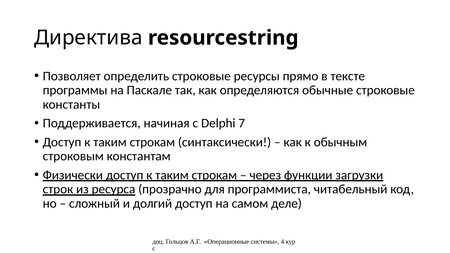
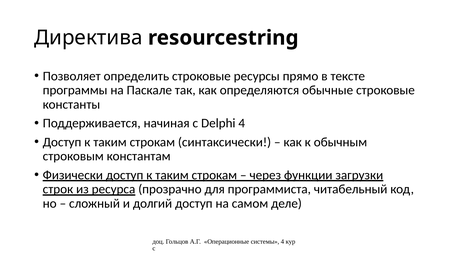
Delphi 7: 7 -> 4 (242, 123)
